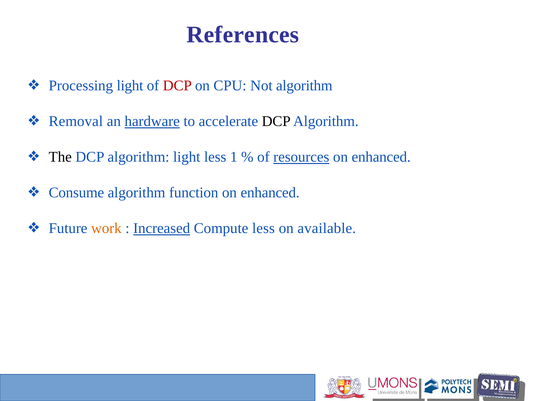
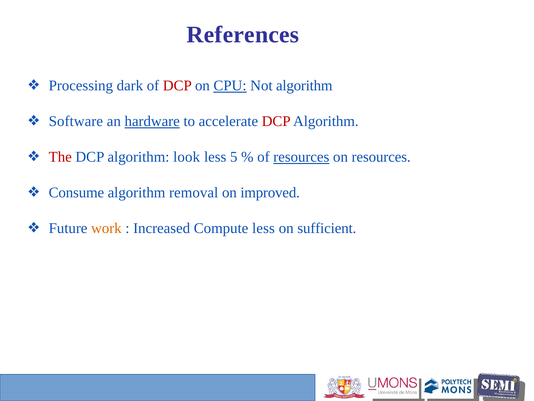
Processing light: light -> dark (130, 86)
CPU underline: none -> present (230, 86)
Removal: Removal -> Software (76, 121)
DCP colour: black -> red (276, 121)
The colour: black -> red (60, 157)
algorithm light: light -> look (187, 157)
1: 1 -> 5 (234, 157)
enhanced: enhanced -> resources (381, 157)
function: function -> removal (194, 192)
enhanced: enhanced -> improved (270, 192)
Increased underline: present -> none (162, 228)
available: available -> sufficient (327, 228)
